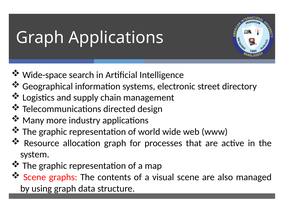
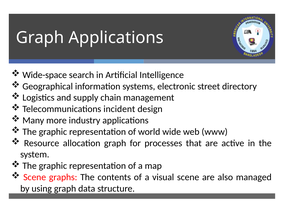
directed: directed -> incident (119, 109)
